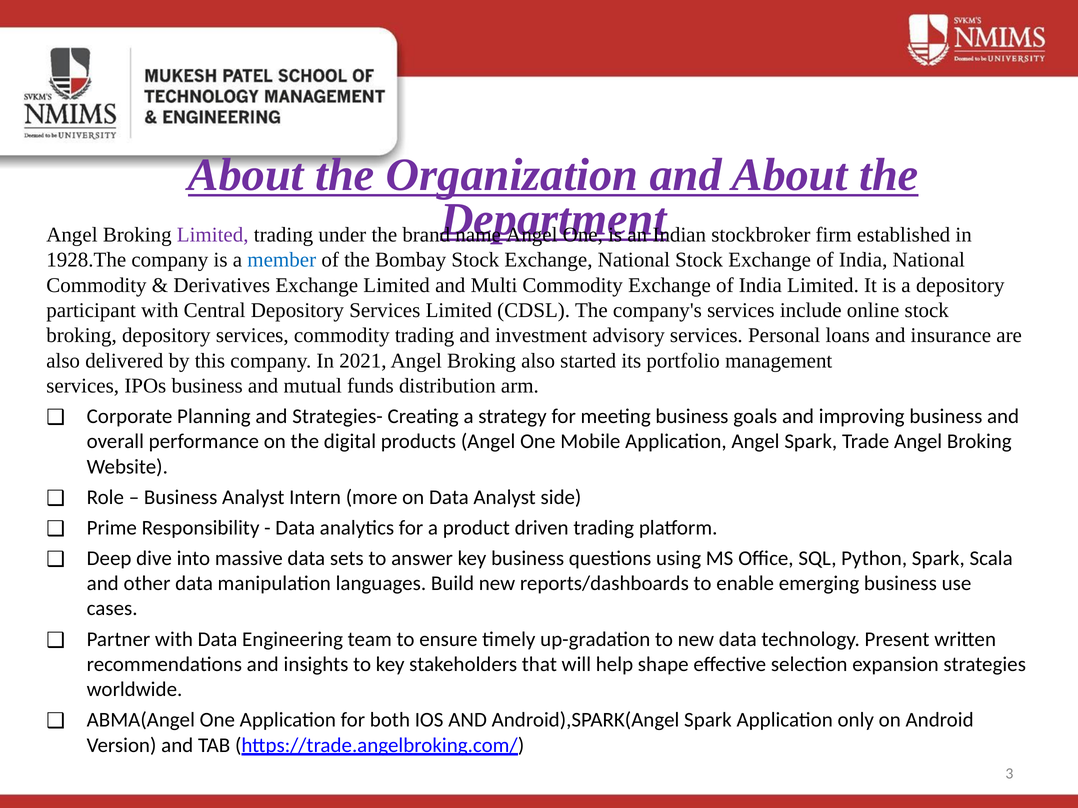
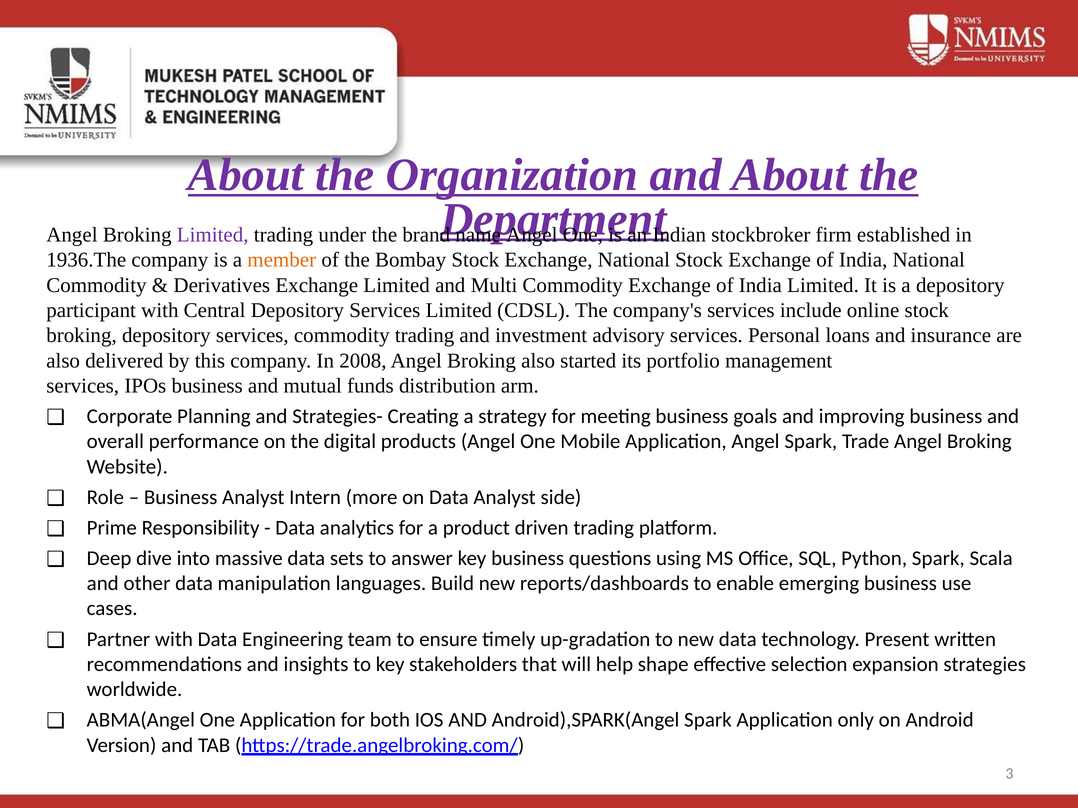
1928.The: 1928.The -> 1936.The (86, 260)
member colour: blue -> orange (282, 260)
2021: 2021 -> 2008 (363, 361)
